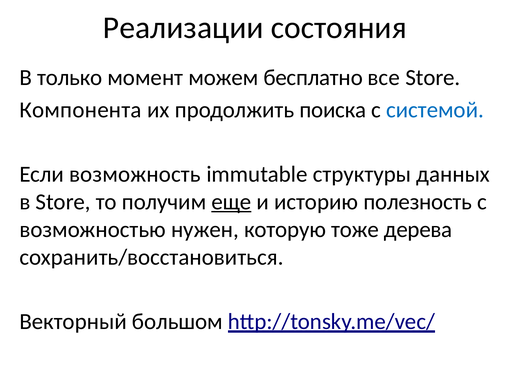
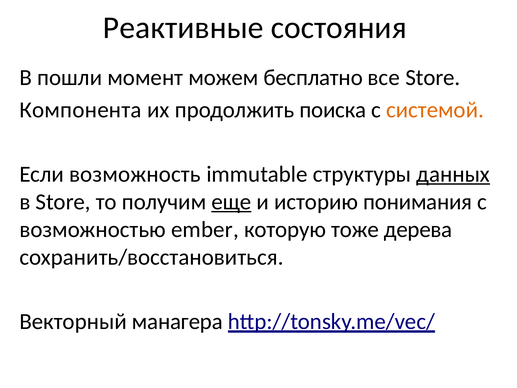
Реализации: Реализации -> Реактивные (183, 28)
только: только -> пошли (70, 78)
системой colour: blue -> orange (435, 110)
данных underline: none -> present (453, 174)
полезность: полезность -> понимания (418, 202)
нужен: нужен -> ember (205, 229)
большом: большом -> манагера (177, 321)
